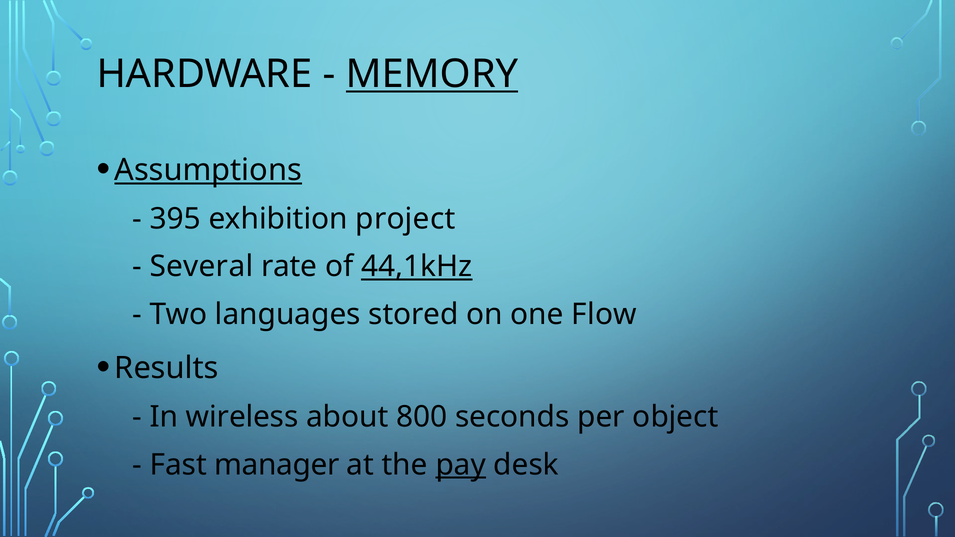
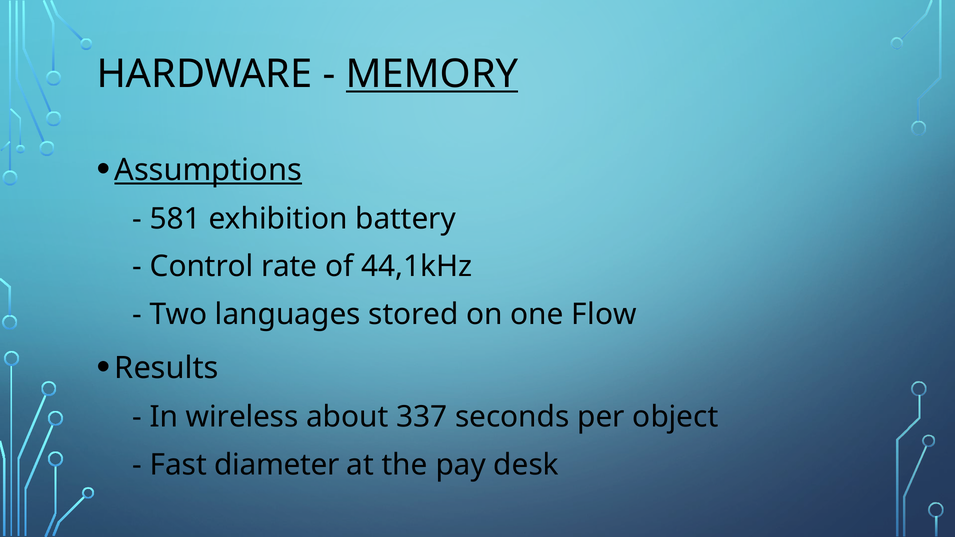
395: 395 -> 581 (175, 219)
project: project -> battery (406, 219)
Several: Several -> Control (202, 267)
44,1kHz underline: present -> none (417, 267)
800: 800 -> 337 (422, 417)
manager: manager -> diameter (277, 465)
pay underline: present -> none (461, 465)
